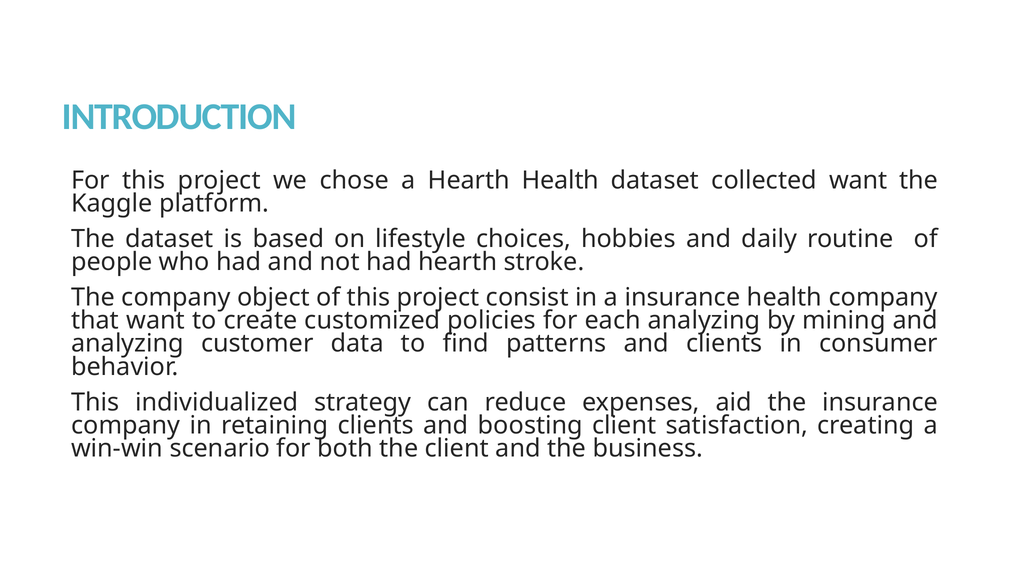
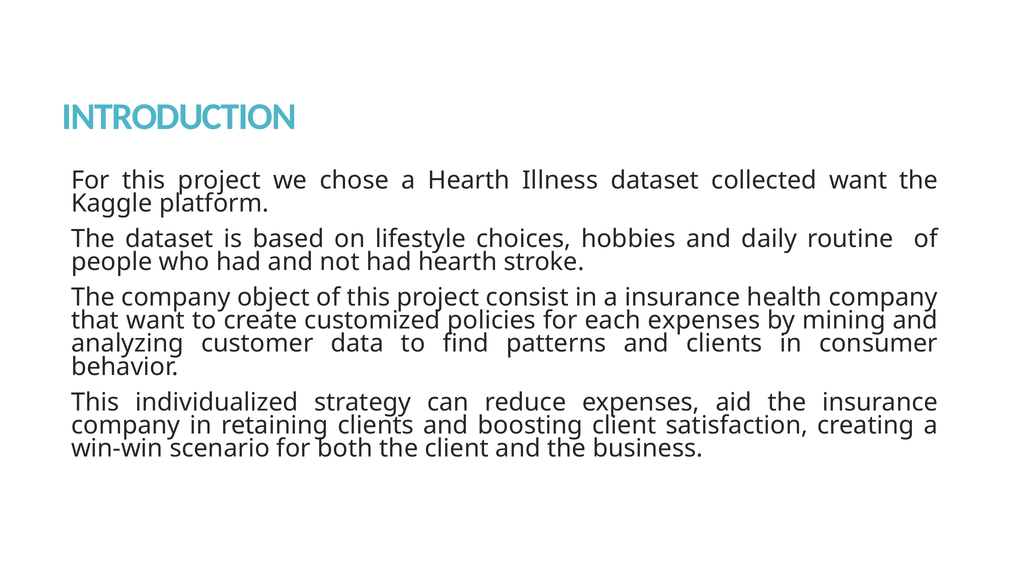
Hearth Health: Health -> Illness (560, 180)
each analyzing: analyzing -> expenses (704, 321)
